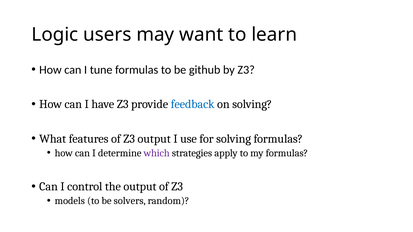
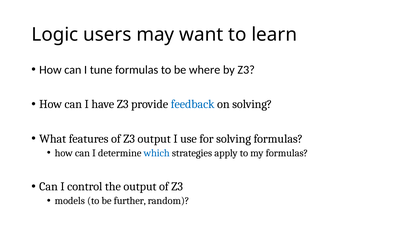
github: github -> where (205, 70)
which colour: purple -> blue (157, 153)
solvers: solvers -> further (130, 201)
